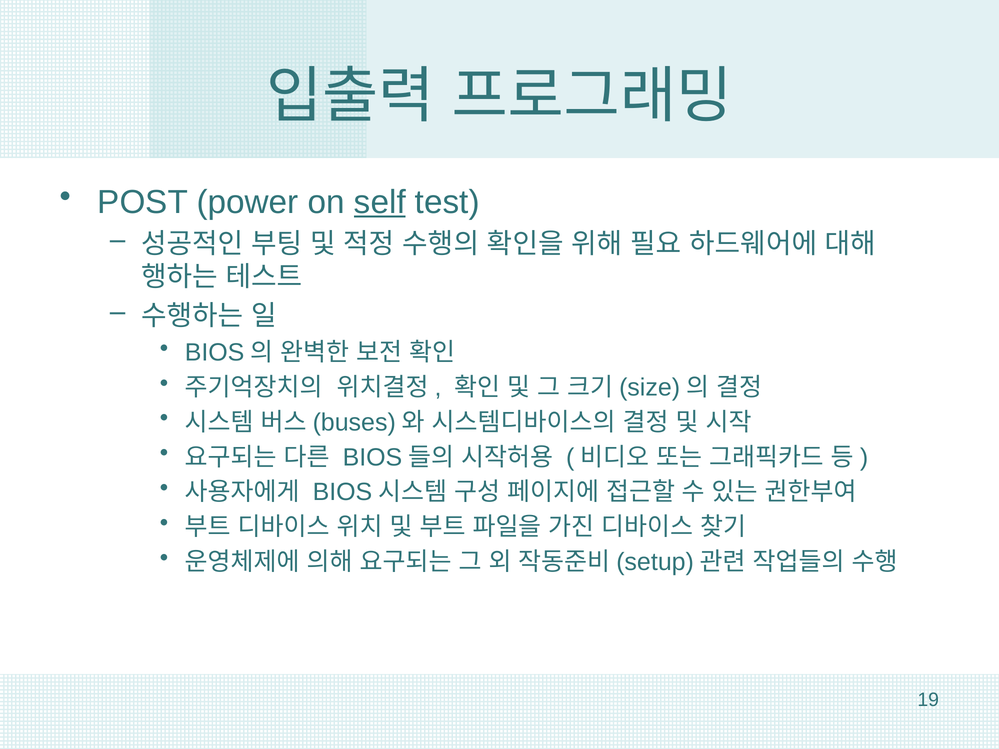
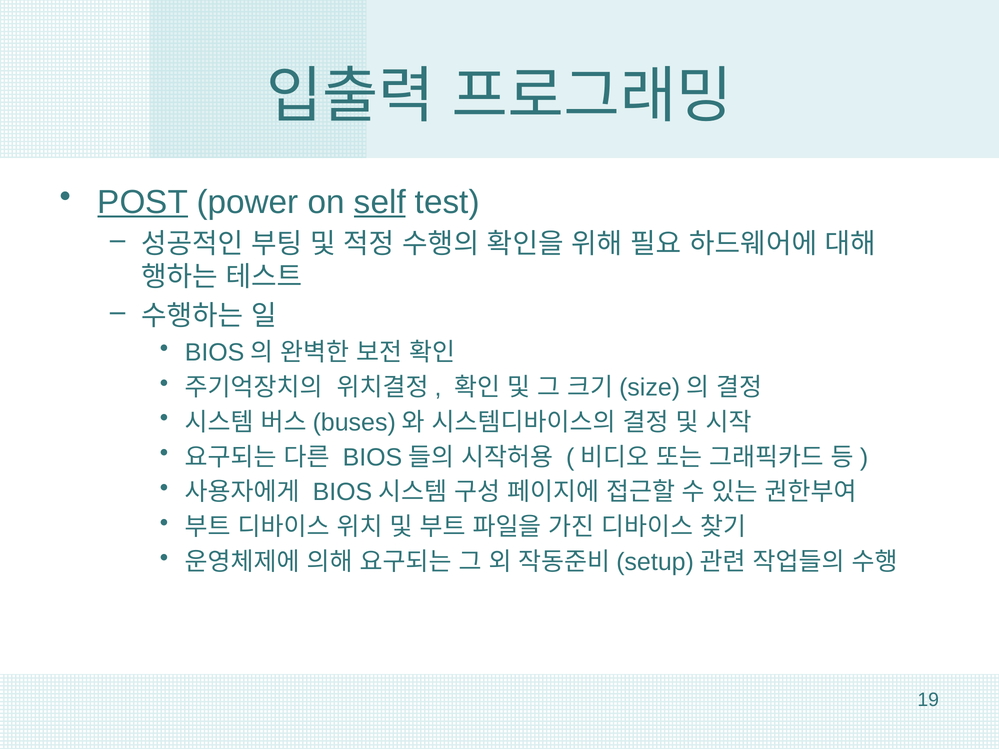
POST underline: none -> present (143, 202)
